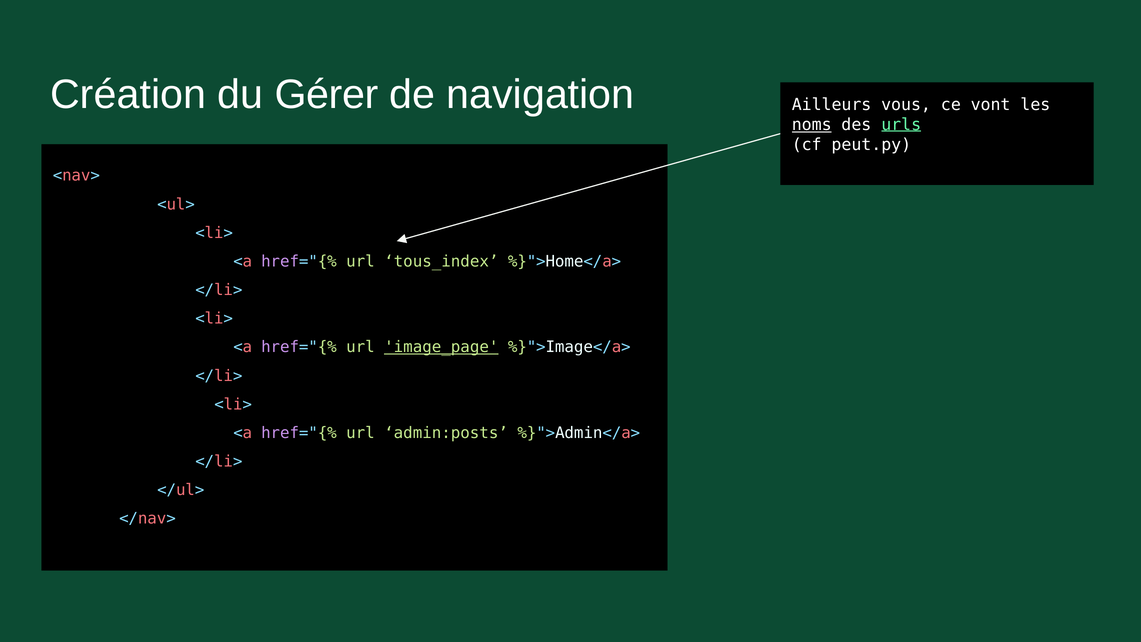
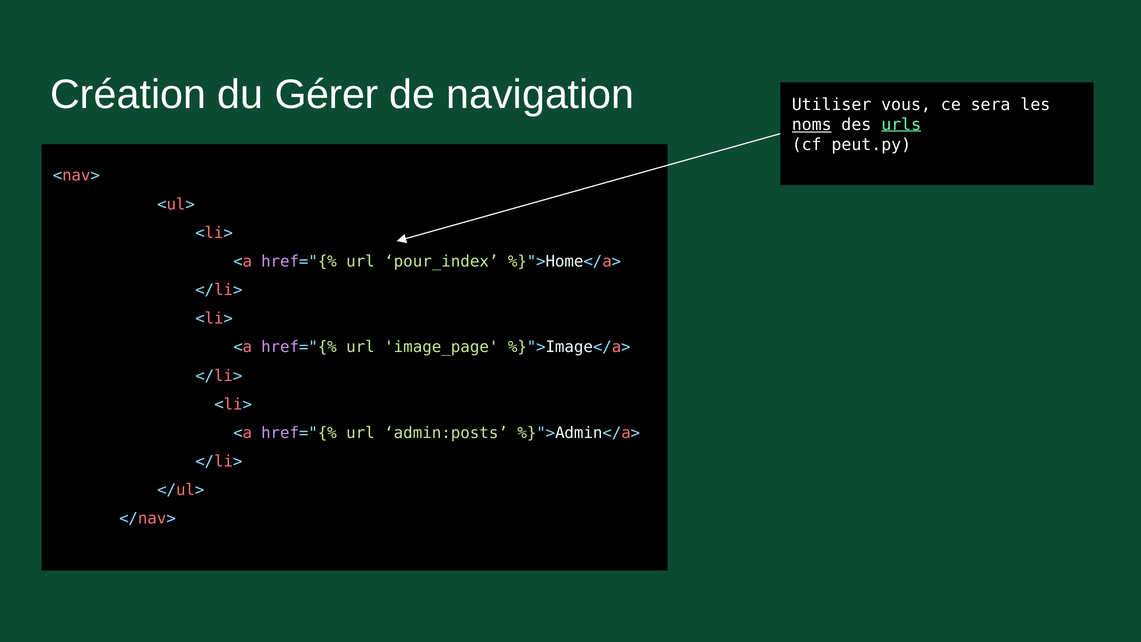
Ailleurs: Ailleurs -> Utiliser (832, 105)
vont: vont -> sera (991, 105)
tous_index: tous_index -> pour_index (441, 261)
image_page underline: present -> none (441, 347)
